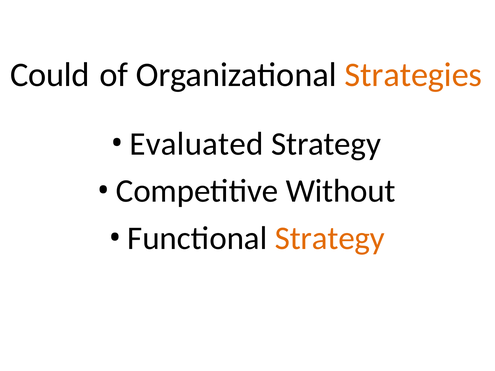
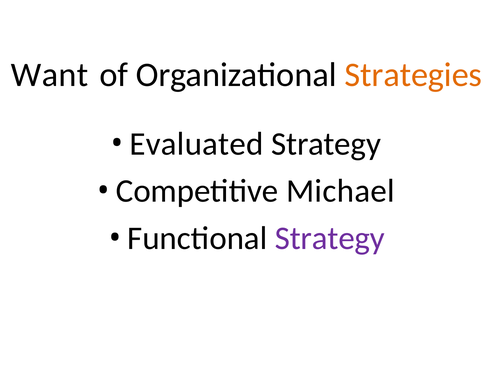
Could: Could -> Want (50, 75)
Without: Without -> Michael (340, 191)
Strategy colour: orange -> purple (330, 238)
